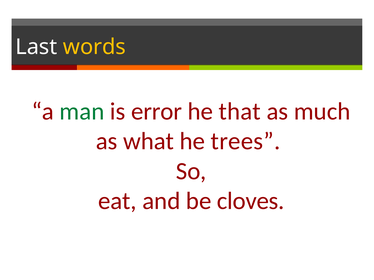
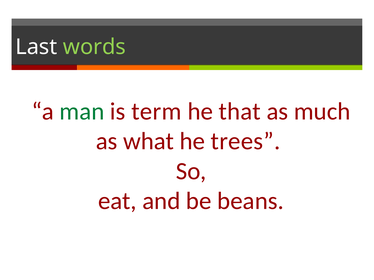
words colour: yellow -> light green (94, 47)
error: error -> term (156, 112)
cloves: cloves -> beans (251, 201)
